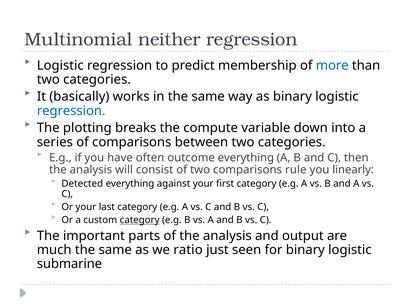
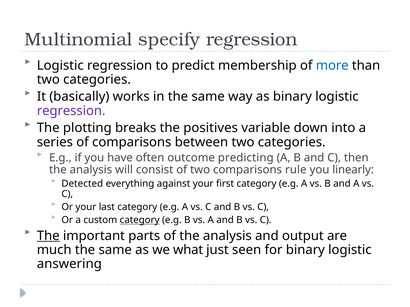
neither: neither -> specify (169, 40)
regression colour: blue -> purple (71, 111)
compute: compute -> positives (211, 128)
outcome everything: everything -> predicting (246, 158)
The underline: none -> present (48, 236)
ratio: ratio -> what (188, 250)
submarine: submarine -> answering (69, 264)
